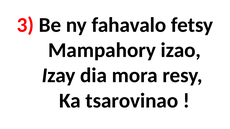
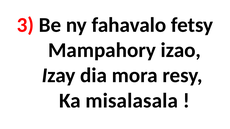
tsarovinao: tsarovinao -> misalasala (132, 101)
